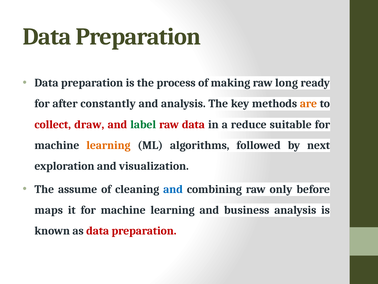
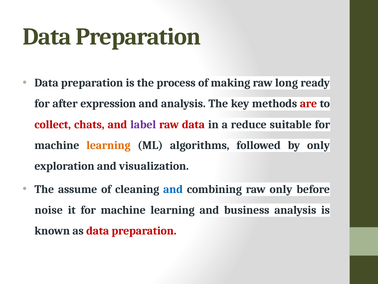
constantly: constantly -> expression (108, 103)
are colour: orange -> red (308, 103)
draw: draw -> chats (89, 124)
label colour: green -> purple (143, 124)
by next: next -> only (319, 145)
maps: maps -> noise (49, 210)
